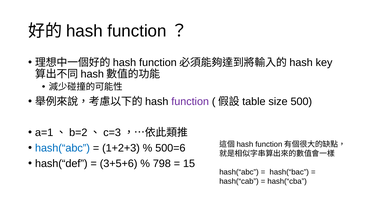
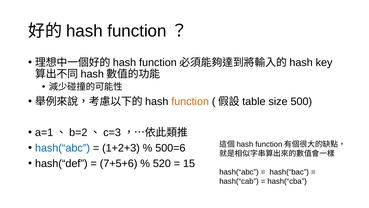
function colour: purple -> orange (190, 101)
3+5+6: 3+5+6 -> 7+5+6 (119, 163)
798: 798 -> 520 (162, 163)
